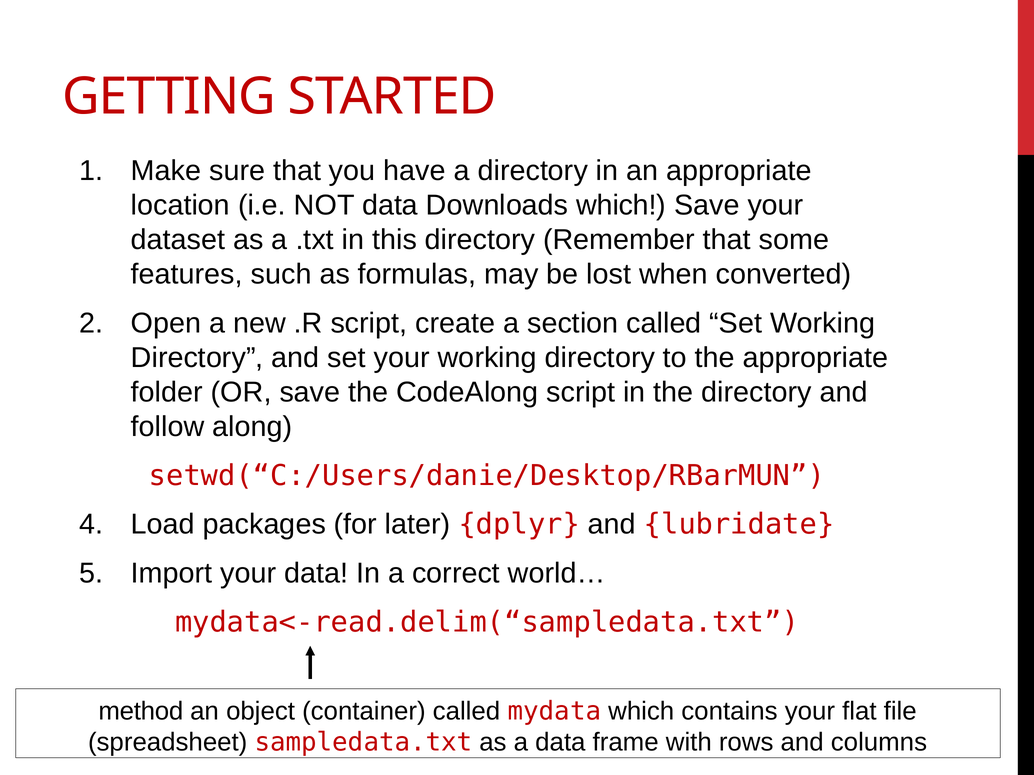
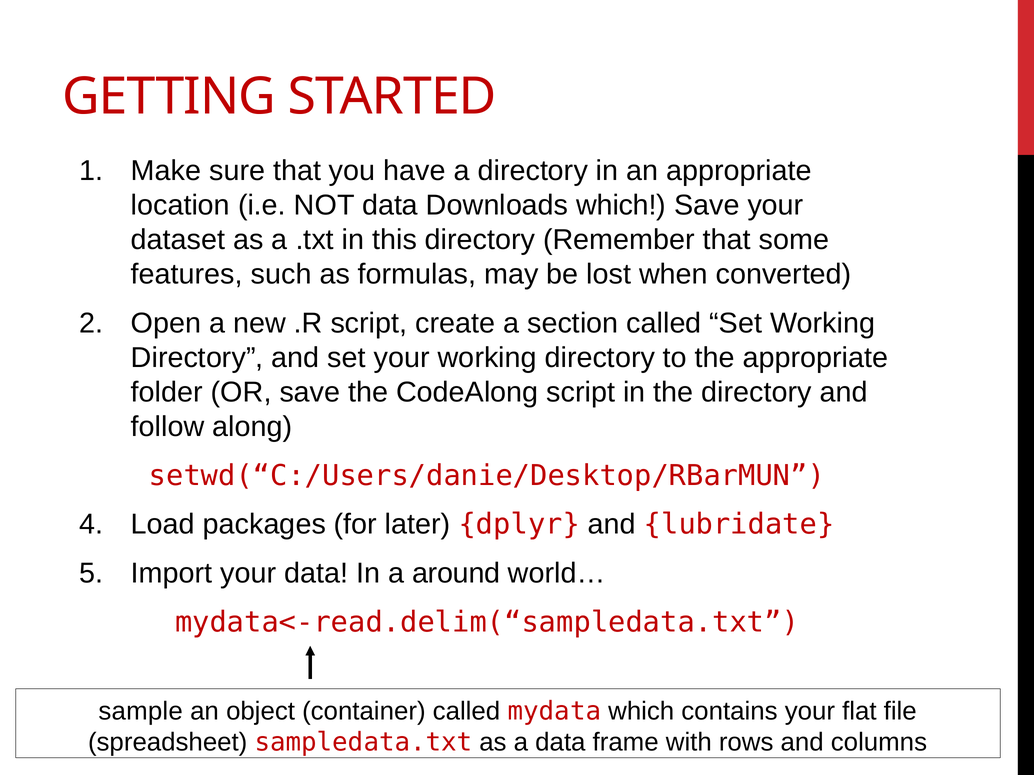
correct: correct -> around (456, 574)
method: method -> sample (141, 712)
